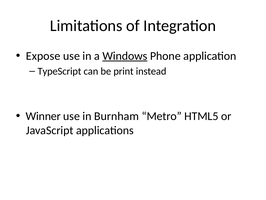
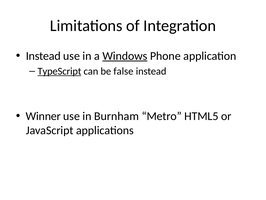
Expose: Expose -> Instead (43, 56)
TypeScript underline: none -> present (59, 71)
print: print -> false (123, 71)
